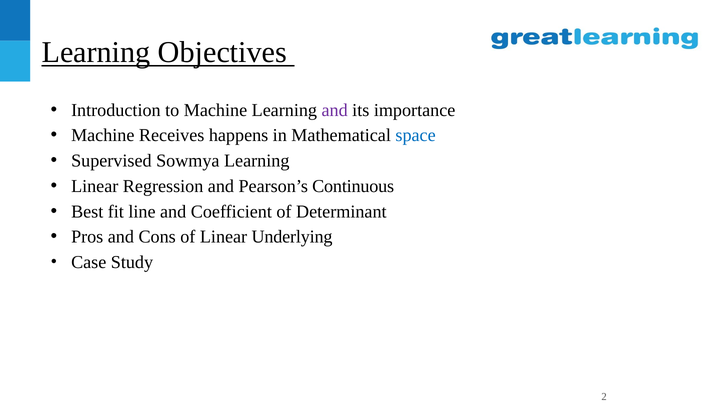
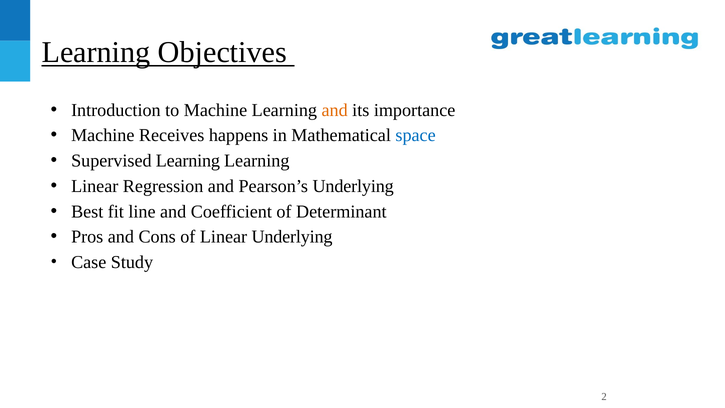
and colour: purple -> orange (335, 110)
Supervised Sowmya: Sowmya -> Learning (188, 161)
Pearson’s Continuous: Continuous -> Underlying (353, 186)
